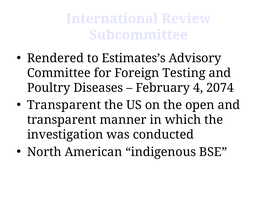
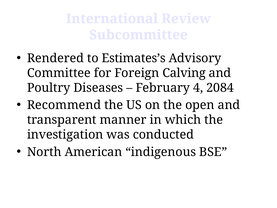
Testing: Testing -> Calving (184, 73)
2074: 2074 -> 2084 (220, 88)
Transparent: Transparent -> Recommend (64, 105)
